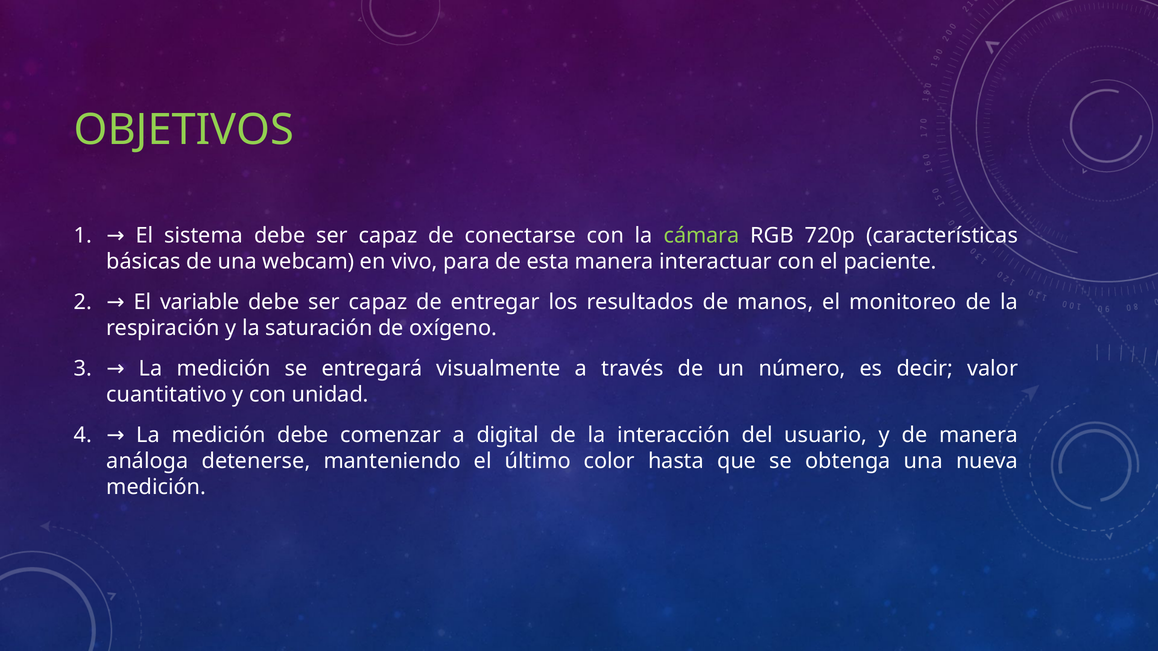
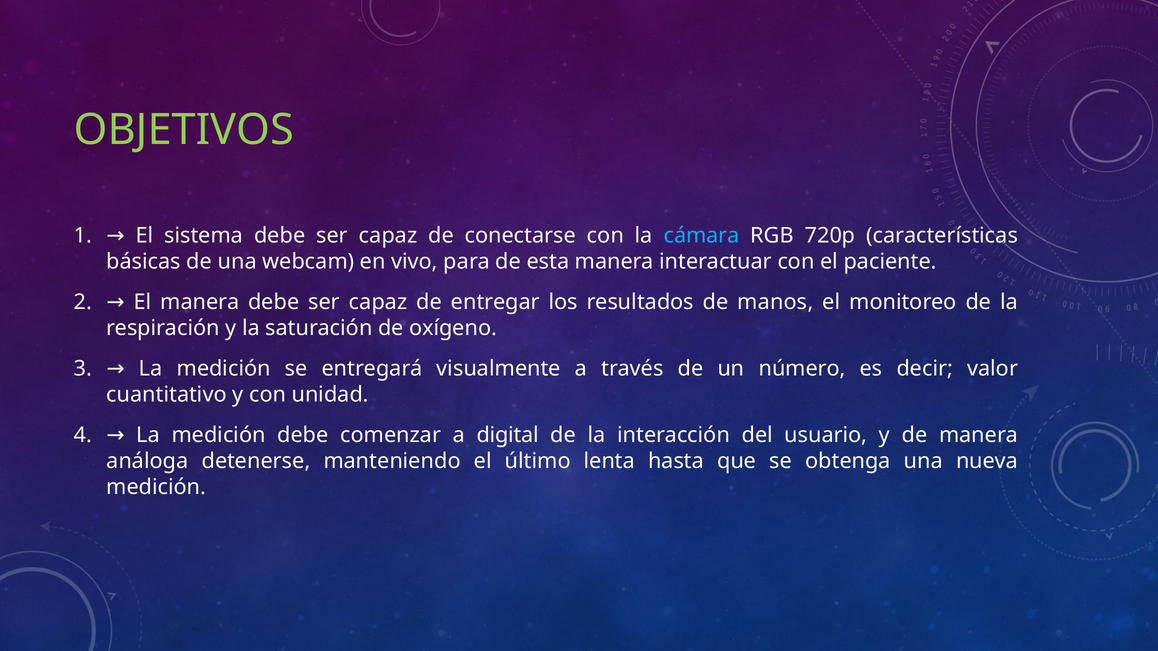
cámara colour: light green -> light blue (702, 236)
El variable: variable -> manera (200, 302)
color: color -> lenta (609, 461)
